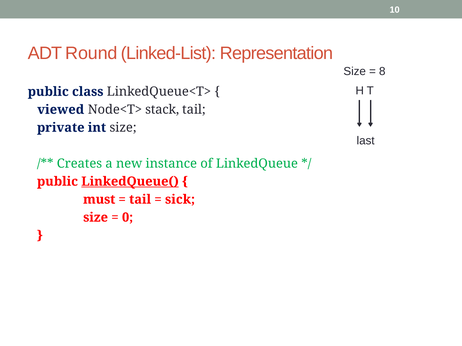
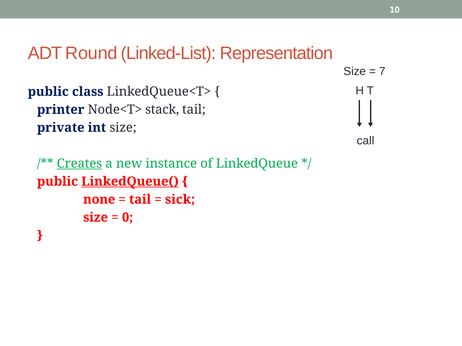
8: 8 -> 7 (382, 72)
viewed: viewed -> printer (61, 110)
last: last -> call (366, 141)
Creates underline: none -> present (79, 164)
must: must -> none (99, 200)
